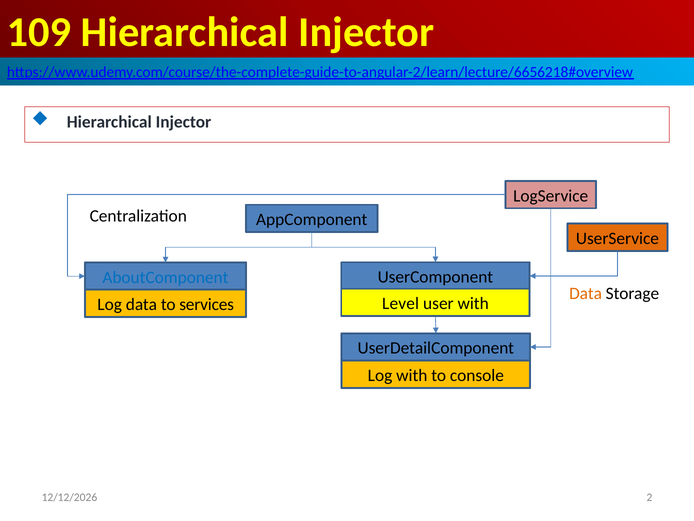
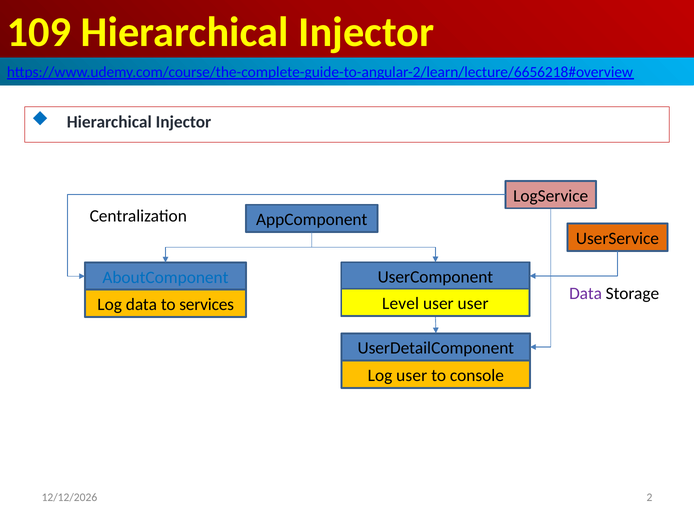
Data colour: orange -> purple (586, 293)
user with: with -> user (473, 303)
Log with: with -> user (412, 375)
